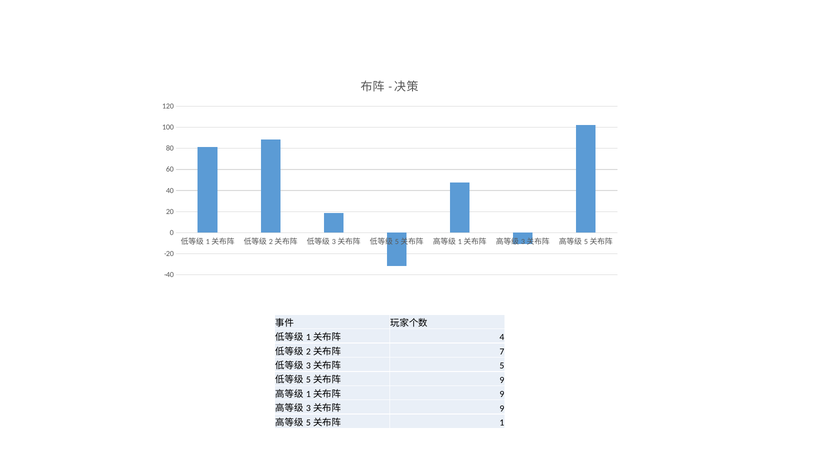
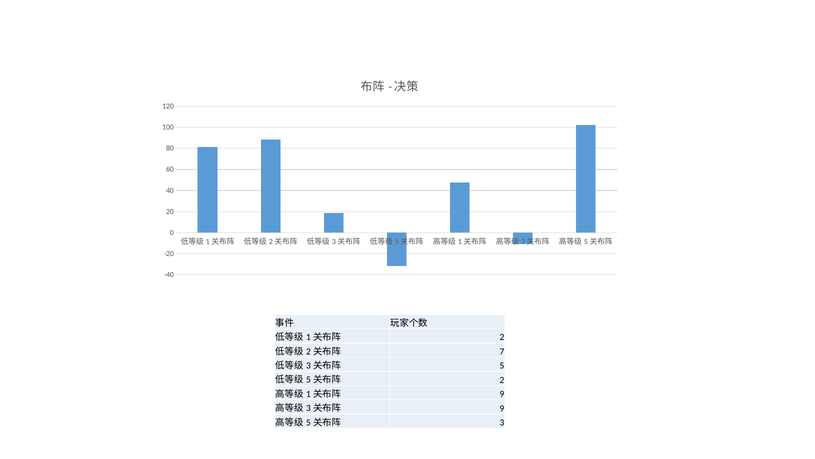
4: 4 -> 2 (502, 337)
9: 9 -> 2 (502, 380)
1: 1 -> 3 (502, 422)
